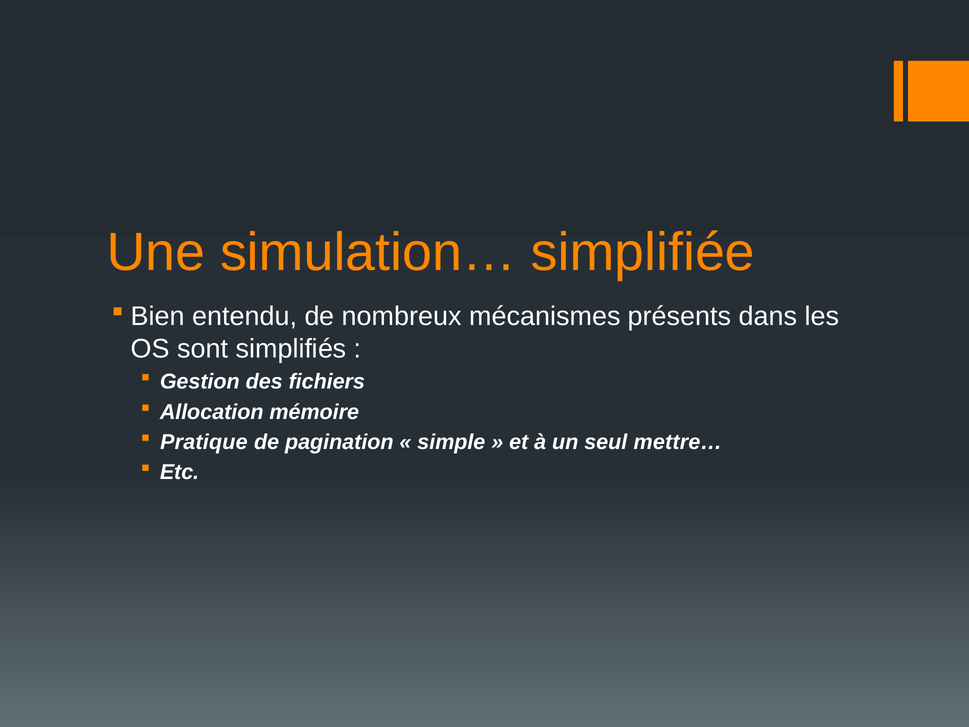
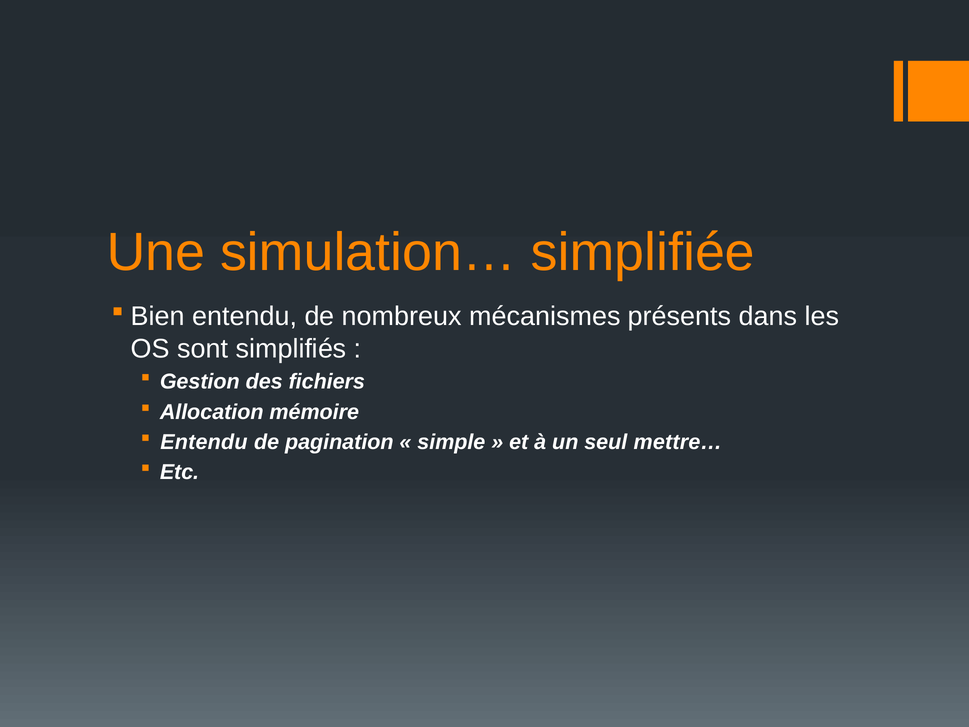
Pratique: Pratique -> Entendu (204, 442)
